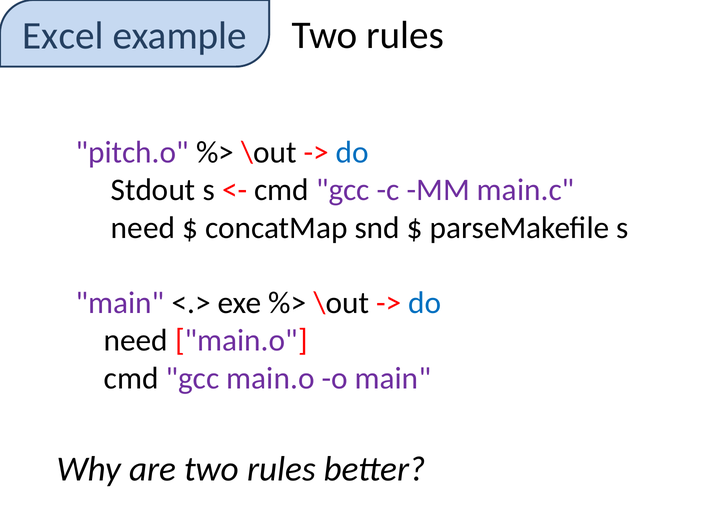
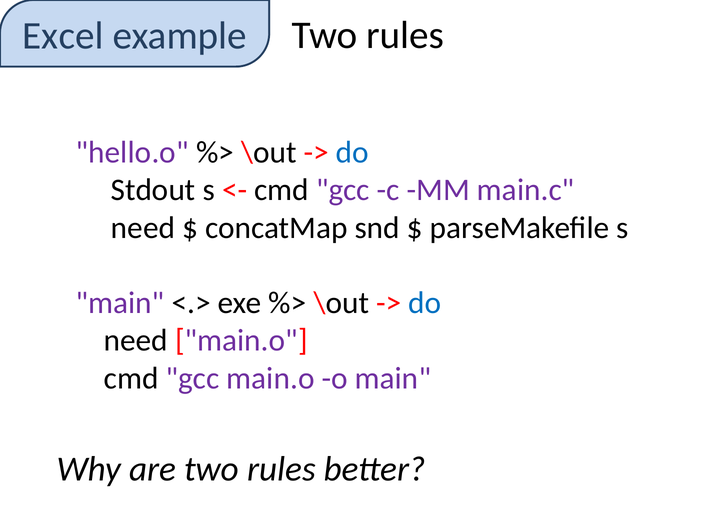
pitch.o: pitch.o -> hello.o (132, 152)
